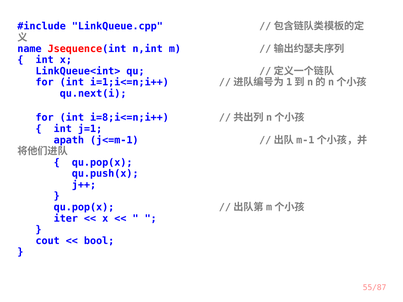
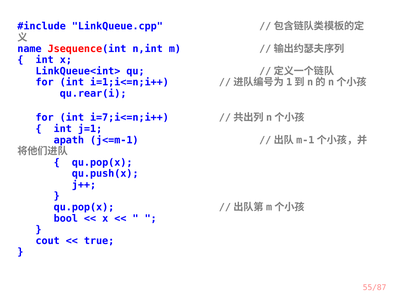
qu.next(i: qu.next(i -> qu.rear(i (93, 94)
i=8;i<=n;i++: i=8;i<=n;i++ -> i=7;i<=n;i++ (129, 118)
iter: iter -> bool (66, 219)
bool: bool -> true (99, 241)
